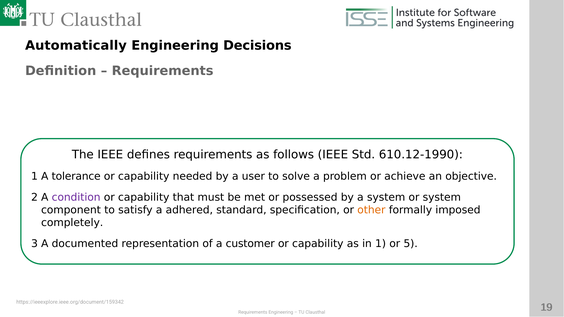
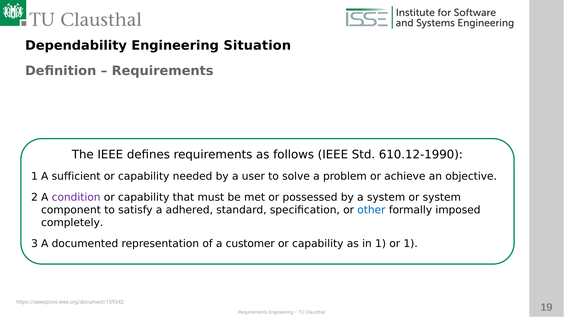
Automatically: Automatically -> Dependability (76, 46)
Decisions: Decisions -> Situation (257, 46)
tolerance: tolerance -> sufficient (76, 176)
other colour: orange -> blue (371, 210)
or 5: 5 -> 1 (411, 244)
